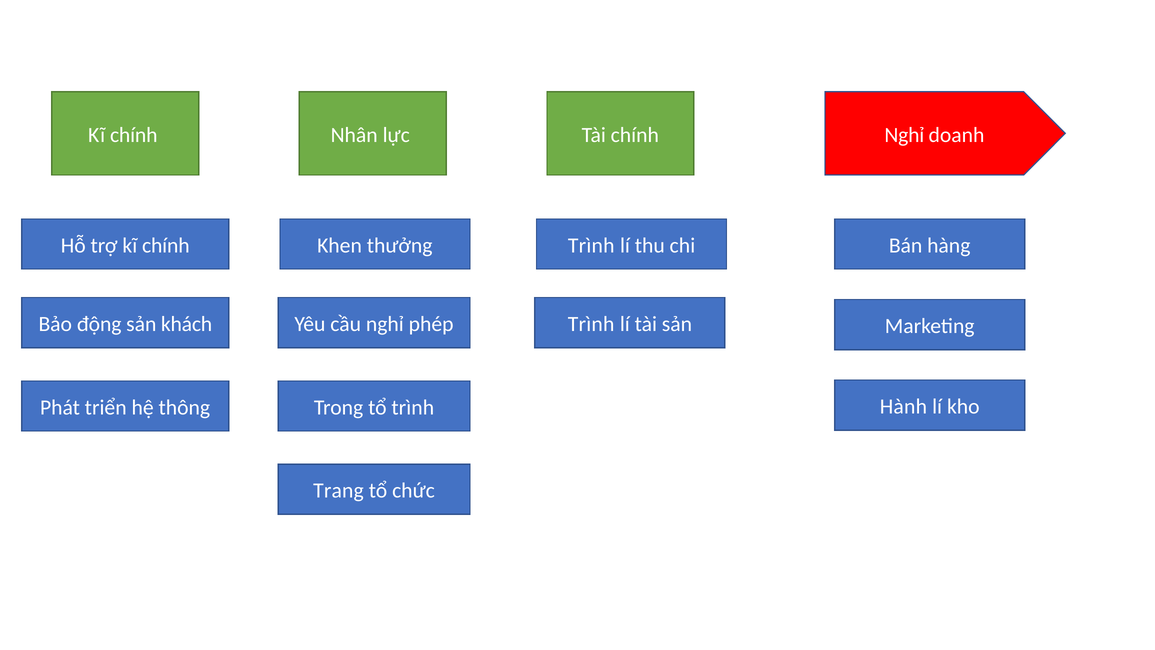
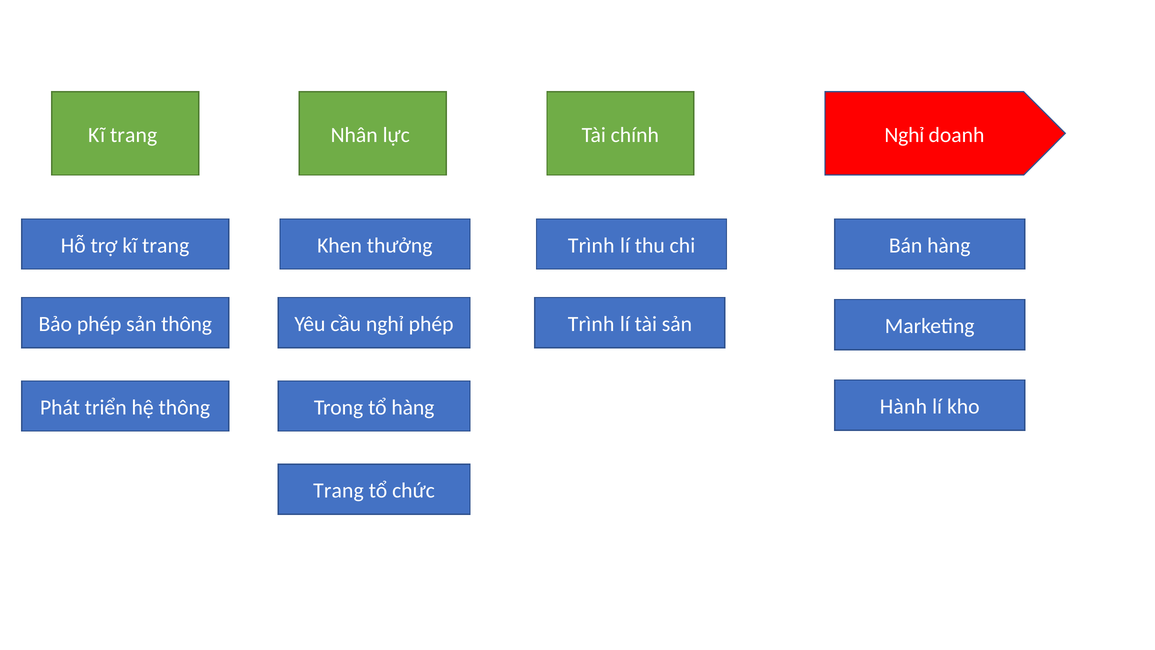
chính: chính -> trang (134, 135)
trợ kĩ chính: chính -> trang (166, 245)
Bảo động: động -> phép (99, 324)
sản khách: khách -> thông (187, 324)
tổ trình: trình -> hàng (413, 407)
